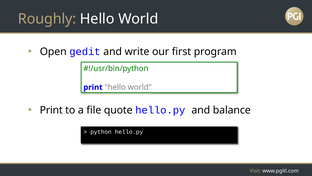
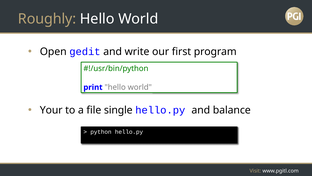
Print: Print -> Your (51, 110)
quote: quote -> single (118, 110)
